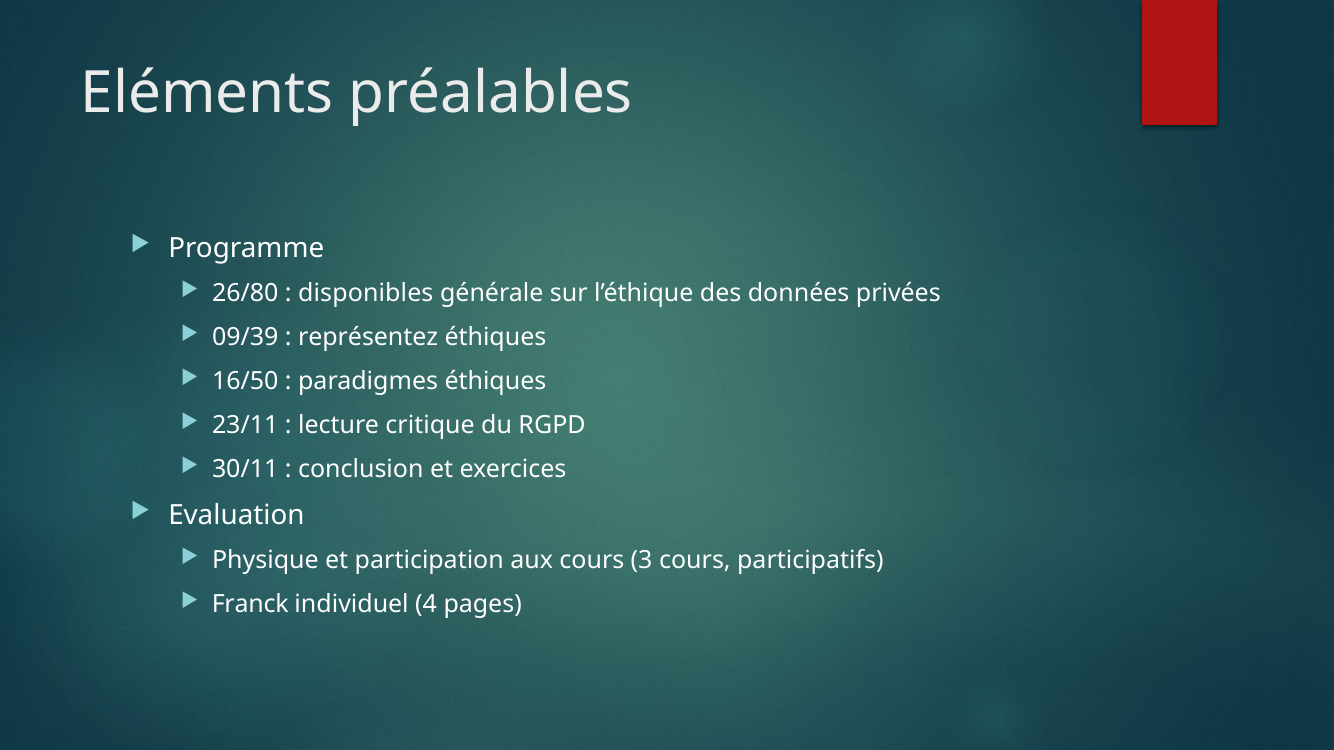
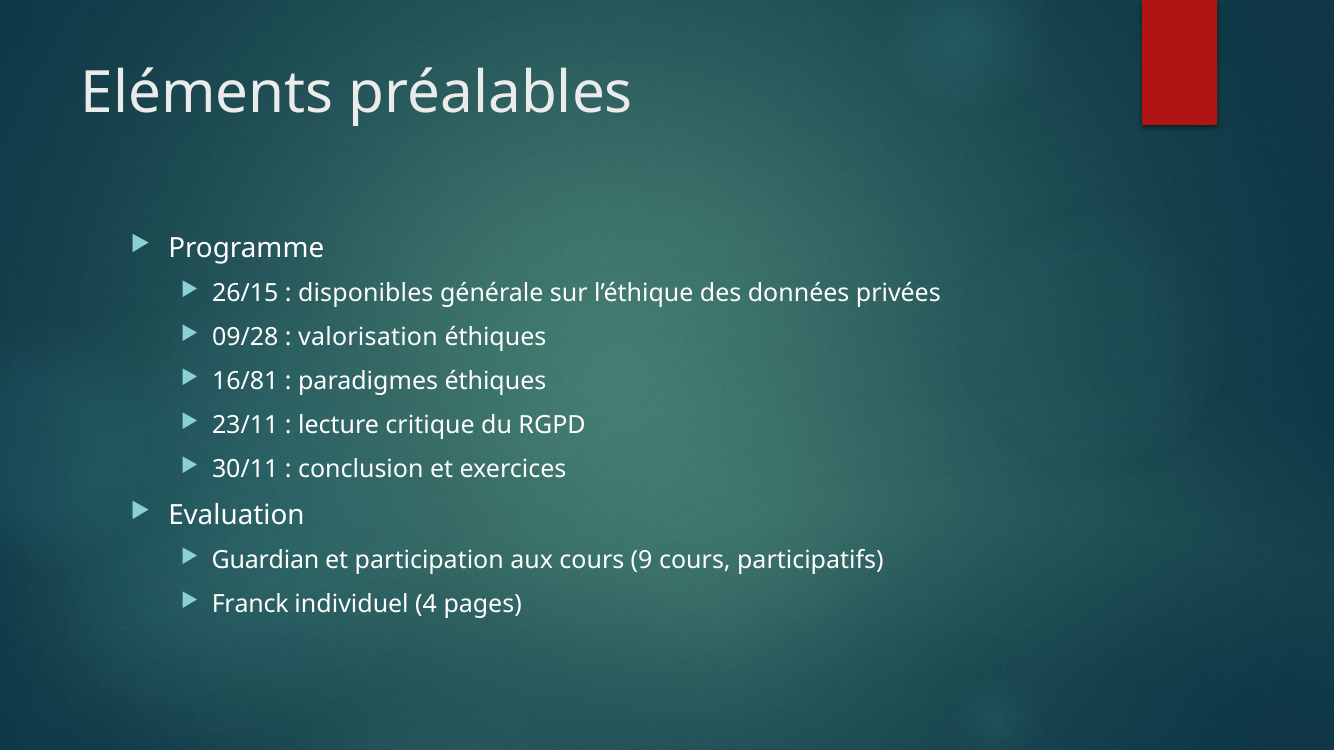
26/80: 26/80 -> 26/15 (245, 294)
09/39: 09/39 -> 09/28 (245, 338)
représentez: représentez -> valorisation (368, 338)
16/50: 16/50 -> 16/81 (245, 382)
Physique: Physique -> Guardian (265, 561)
3: 3 -> 9 (642, 561)
